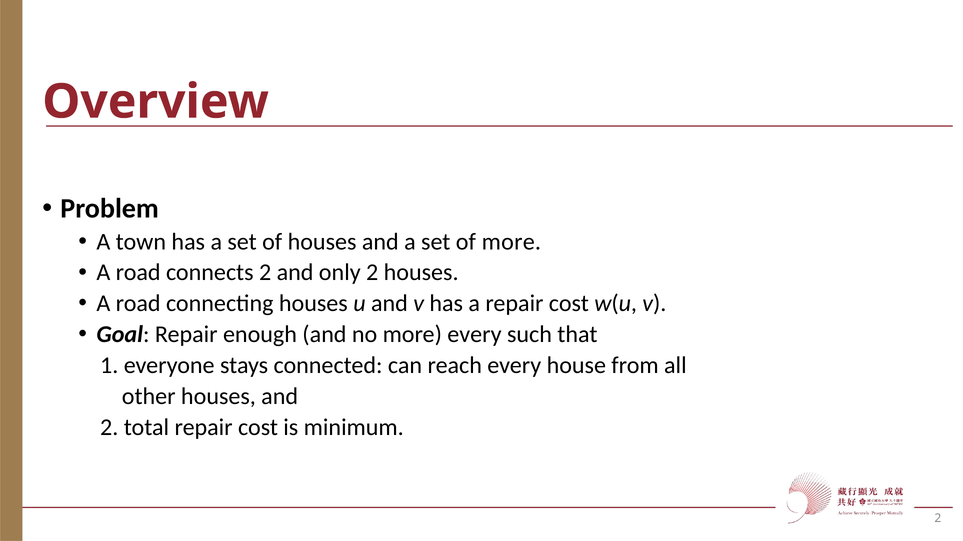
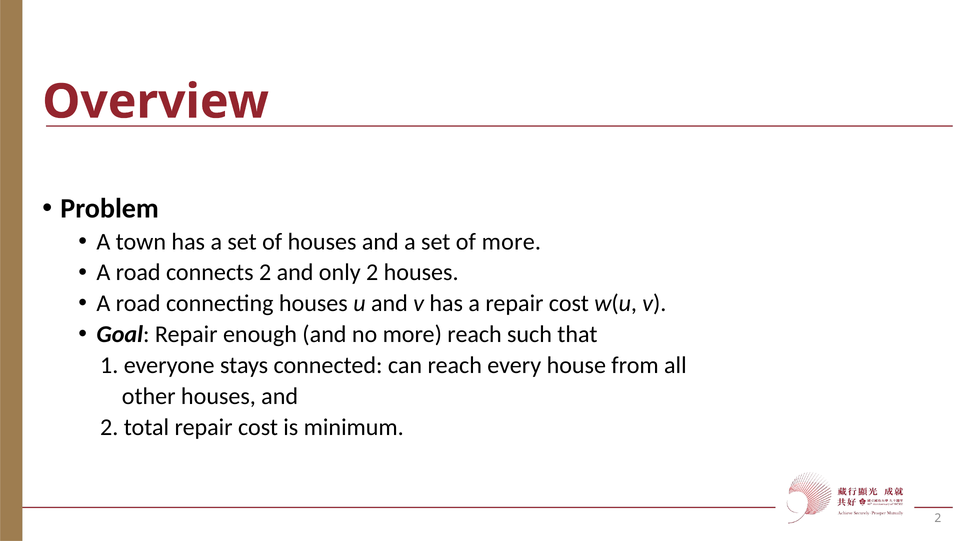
more every: every -> reach (474, 335)
